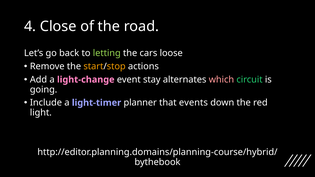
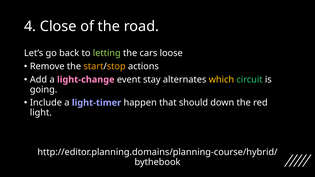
which colour: pink -> yellow (221, 80)
planner: planner -> happen (140, 103)
events: events -> should (193, 103)
